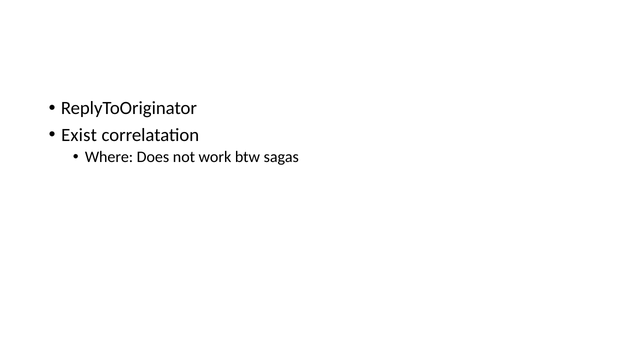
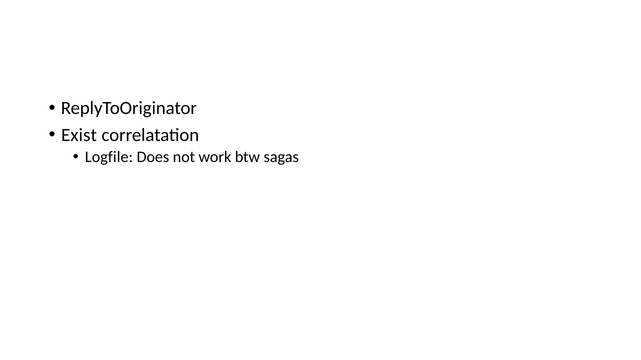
Where: Where -> Logfile (109, 157)
